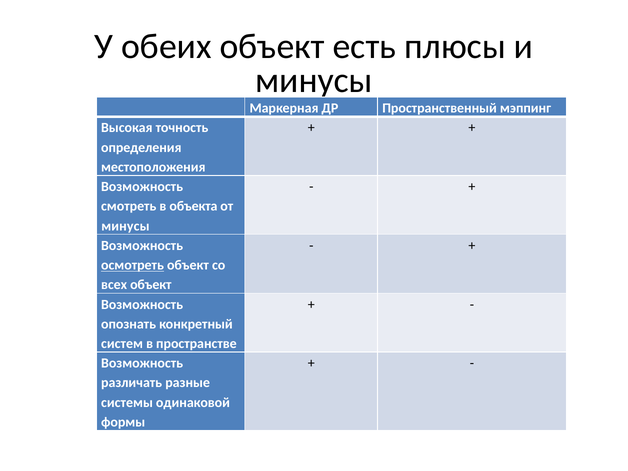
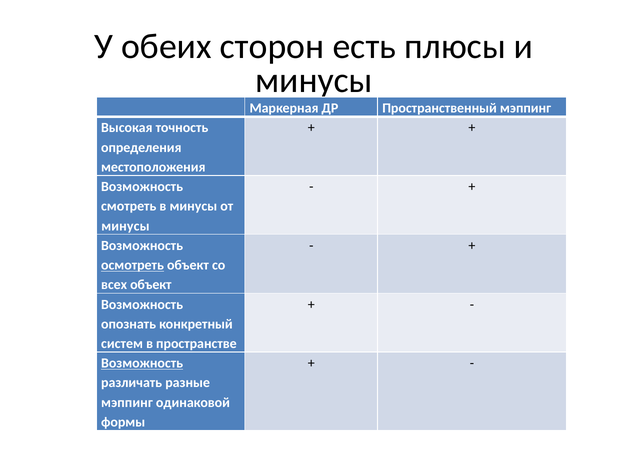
обеих объект: объект -> сторон (272, 46)
в объекта: объекта -> минусы (193, 206)
Возможность underline: none -> present (142, 363)
системы: системы -> мэппинг (127, 402)
